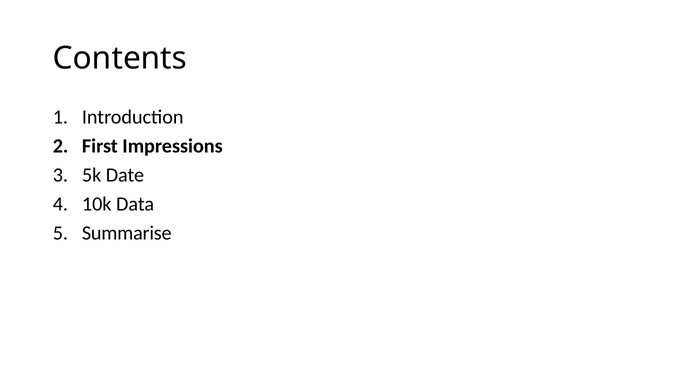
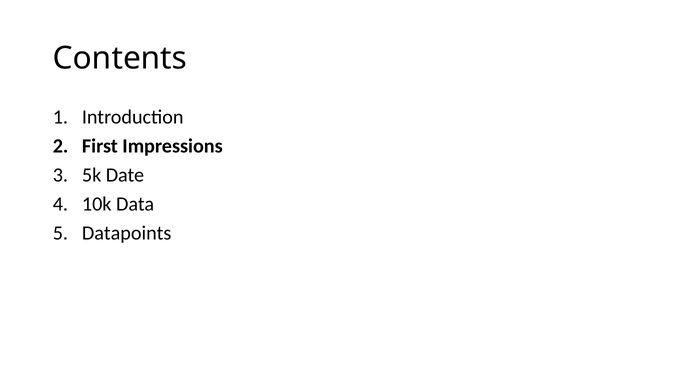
Summarise: Summarise -> Datapoints (127, 233)
